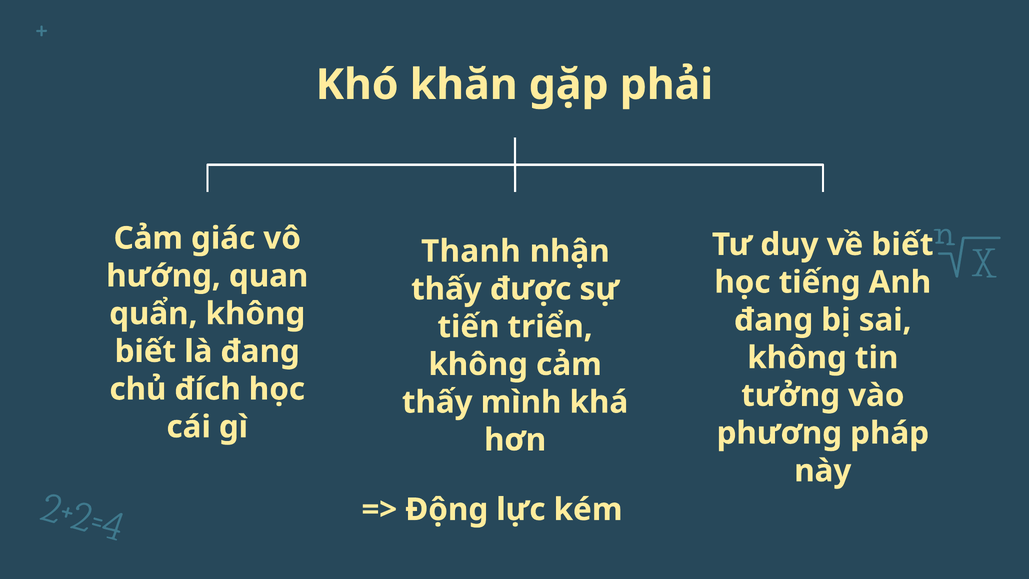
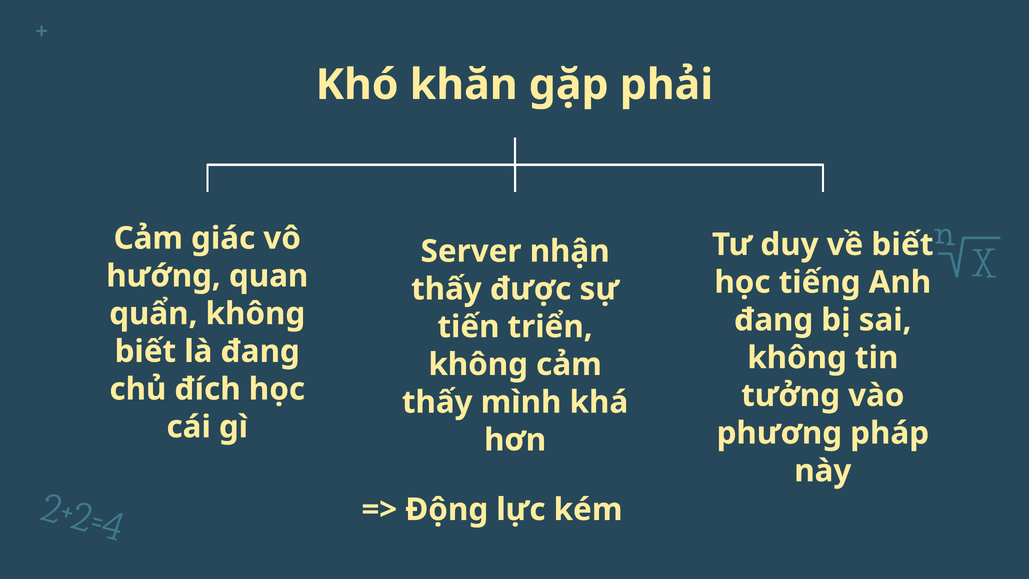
Thanh: Thanh -> Server (471, 251)
